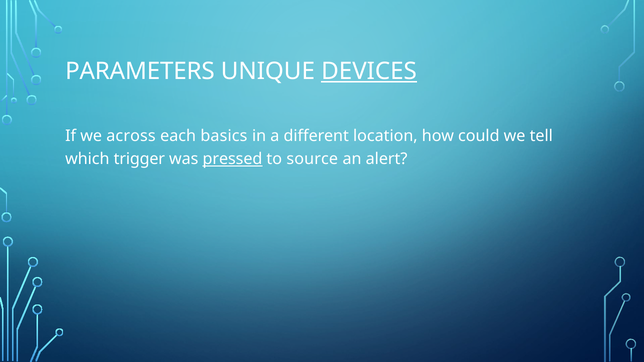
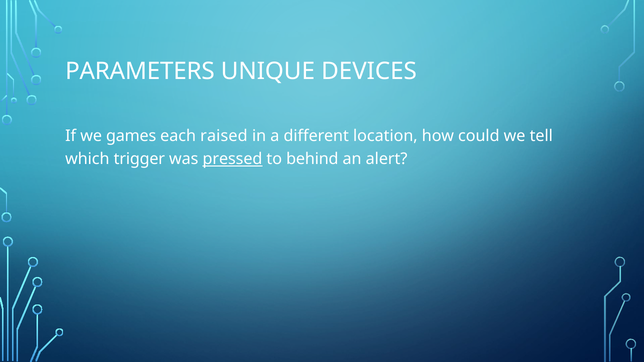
DEVICES underline: present -> none (369, 72)
across: across -> games (131, 136)
basics: basics -> raised (224, 136)
source: source -> behind (312, 159)
